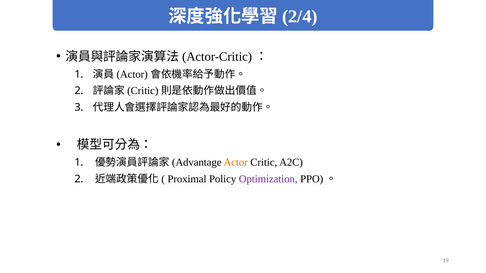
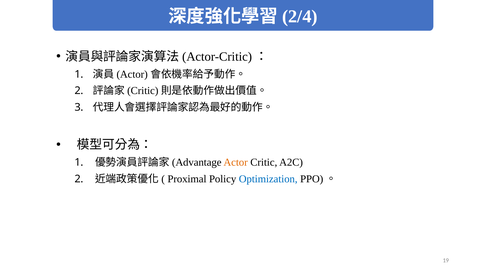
Optimization colour: purple -> blue (268, 179)
